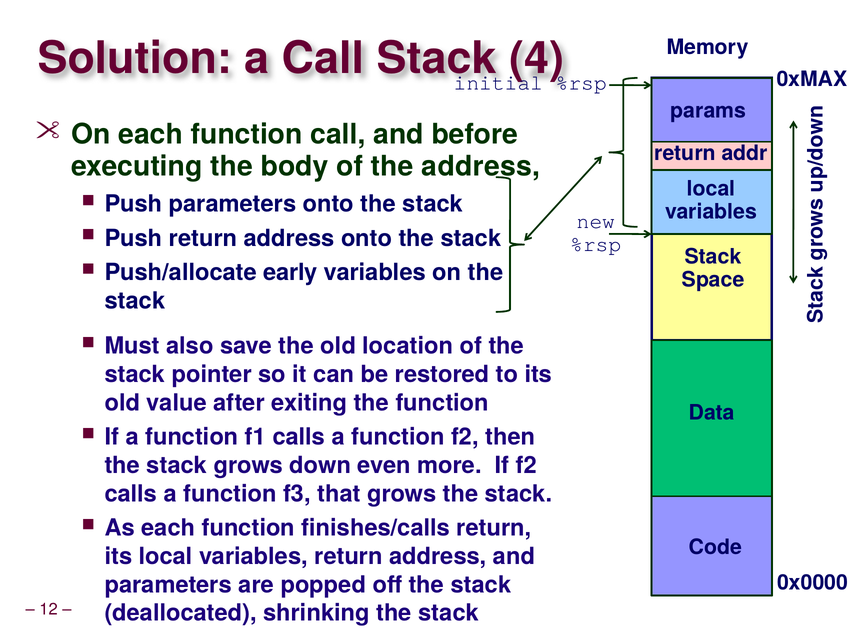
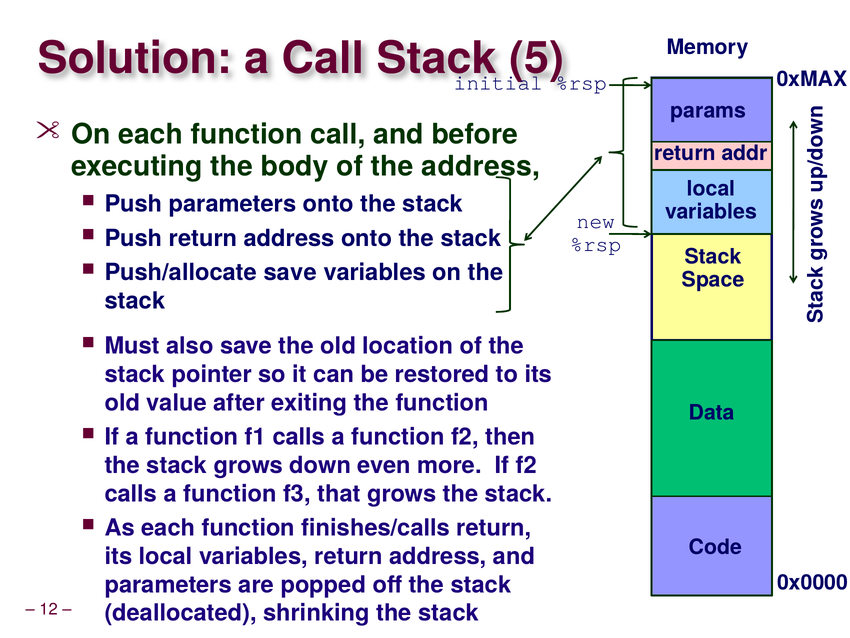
4: 4 -> 5 (537, 59)
Push/allocate early: early -> save (290, 272)
